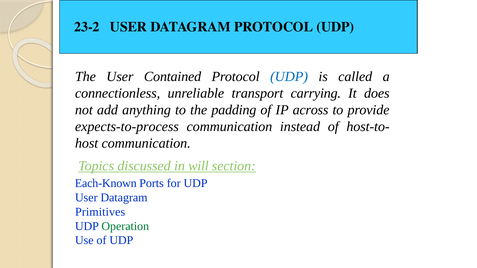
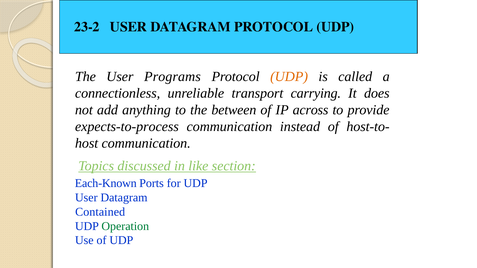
Contained: Contained -> Programs (172, 77)
UDP colour: blue -> orange (289, 77)
padding: padding -> between (234, 110)
will: will -> like (198, 166)
Primitives: Primitives -> Contained (100, 212)
